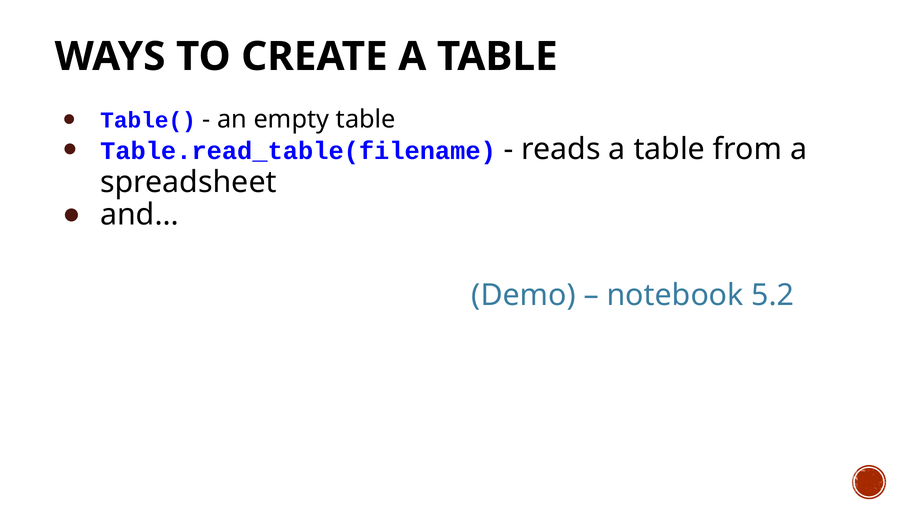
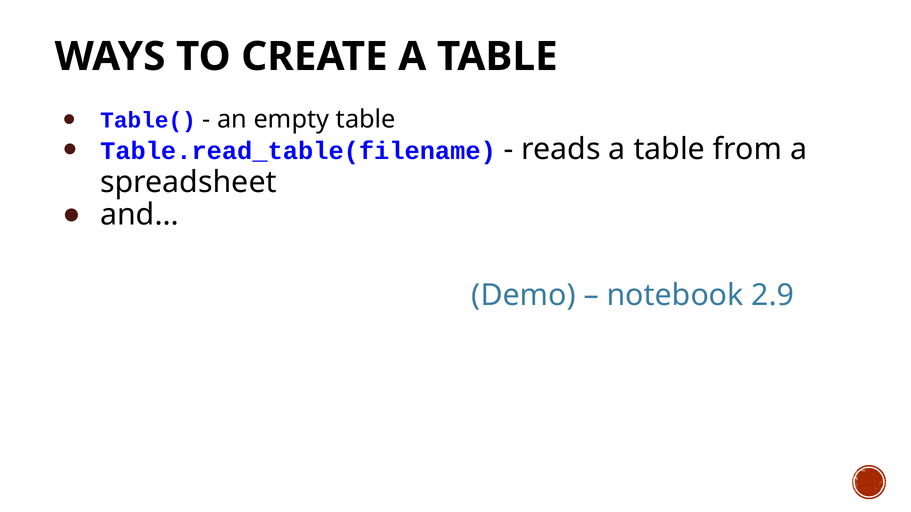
5.2: 5.2 -> 2.9 (773, 296)
